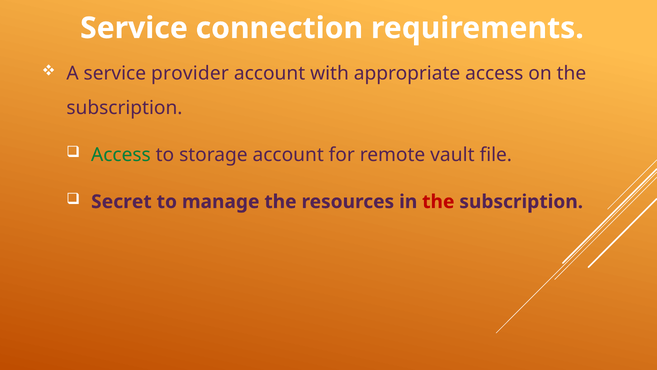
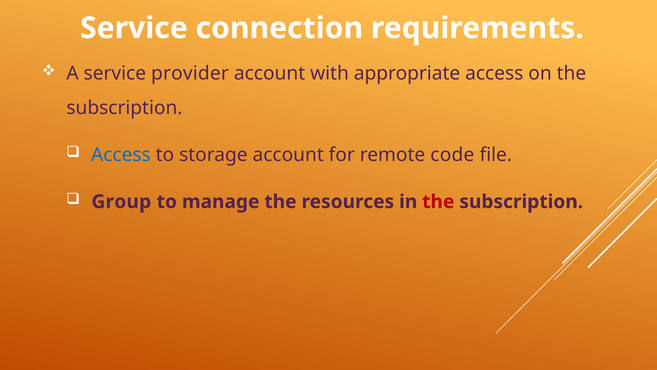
Access colour: green -> blue (121, 155)
vault: vault -> code (452, 155)
Secret: Secret -> Group (121, 202)
